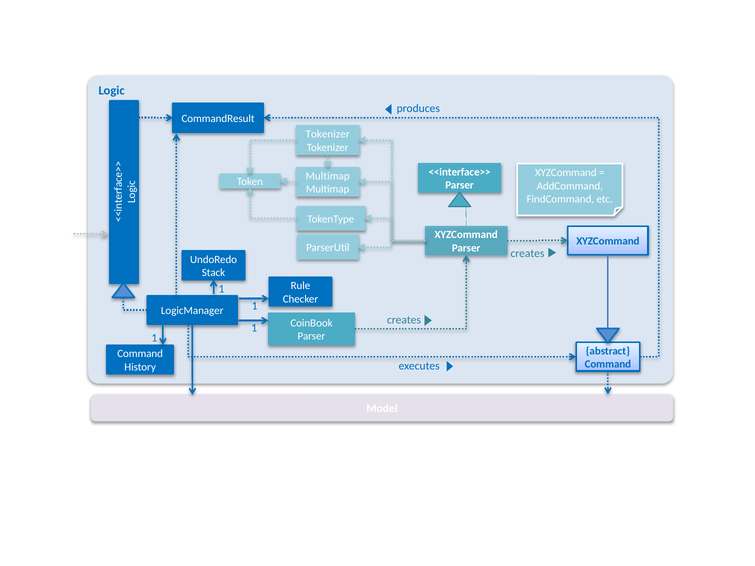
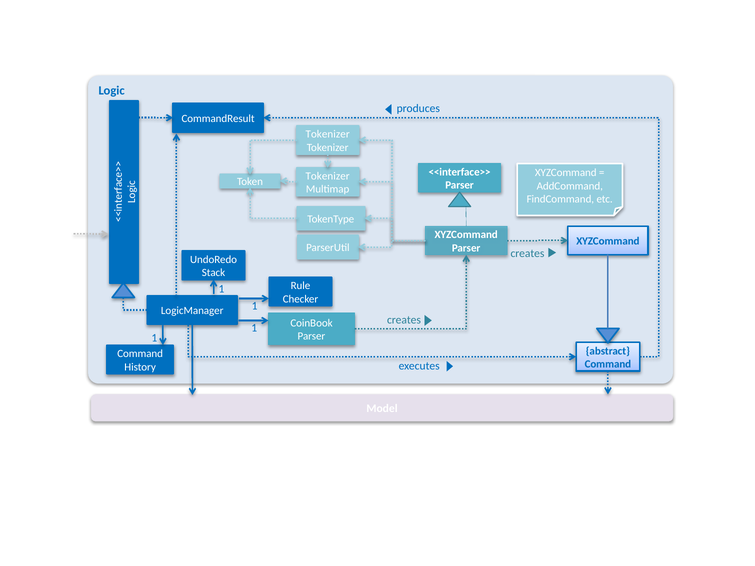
Multimap: Multimap -> Tokenizer (328, 176)
